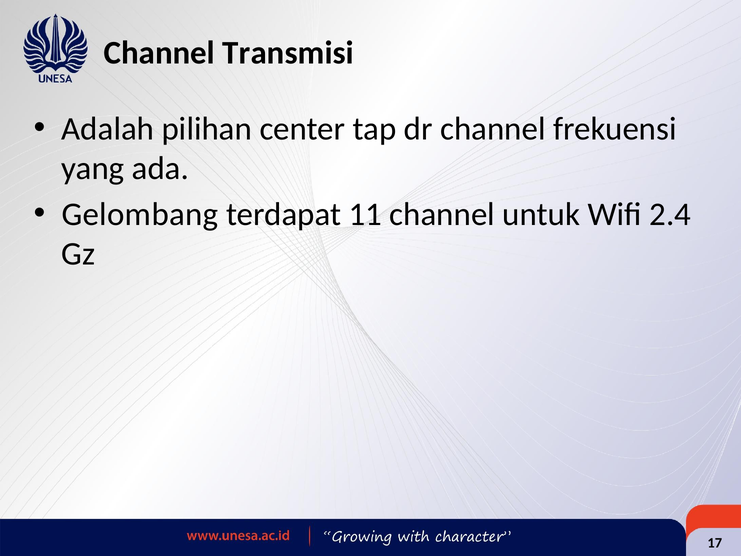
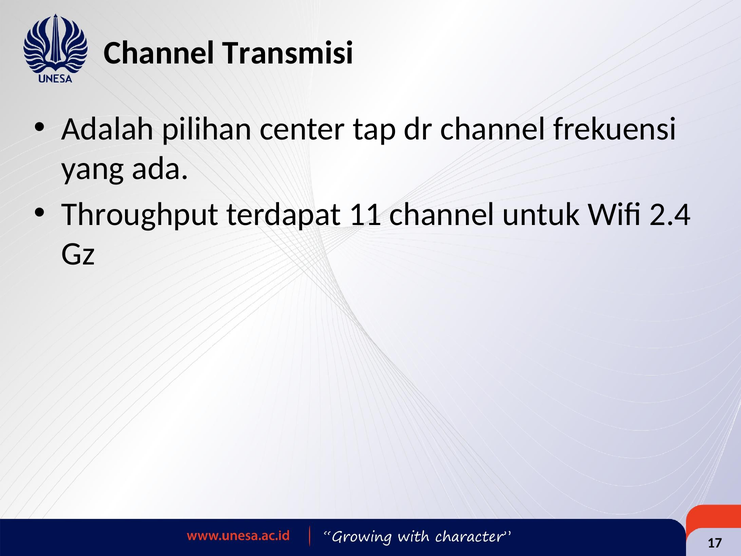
Gelombang: Gelombang -> Throughput (140, 214)
